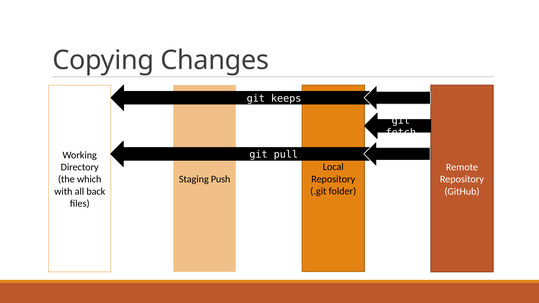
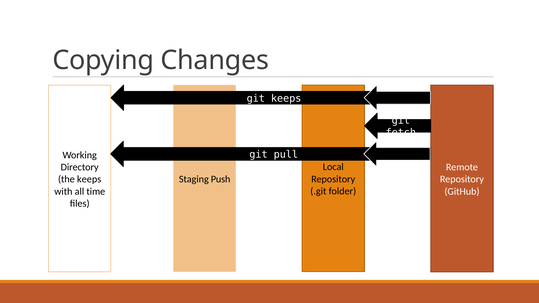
the which: which -> keeps (89, 179)
back: back -> time (96, 191)
